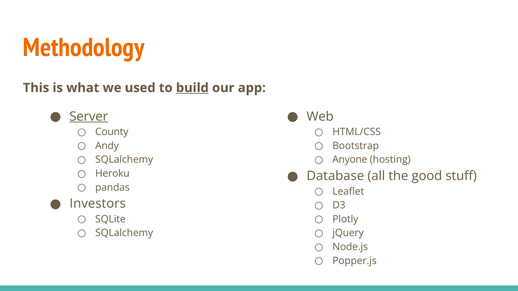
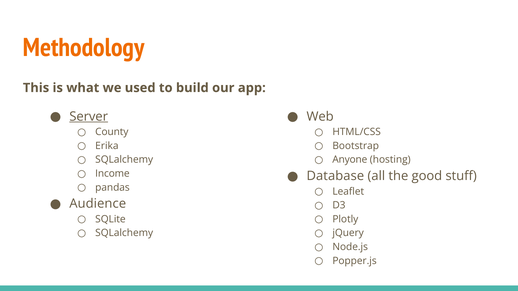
build underline: present -> none (192, 88)
Andy: Andy -> Erika (107, 146)
Heroku: Heroku -> Income (112, 174)
Investors: Investors -> Audience (98, 204)
